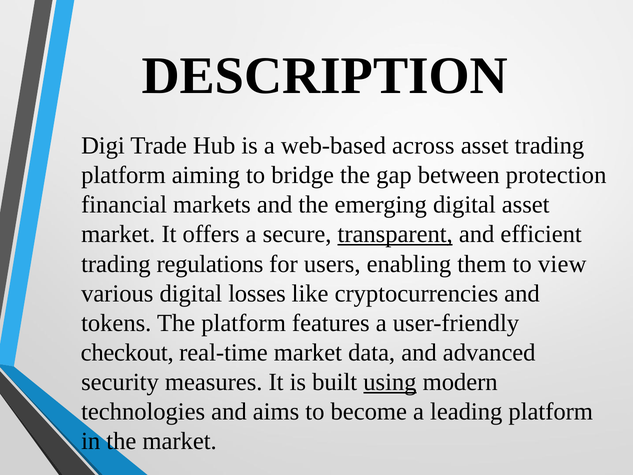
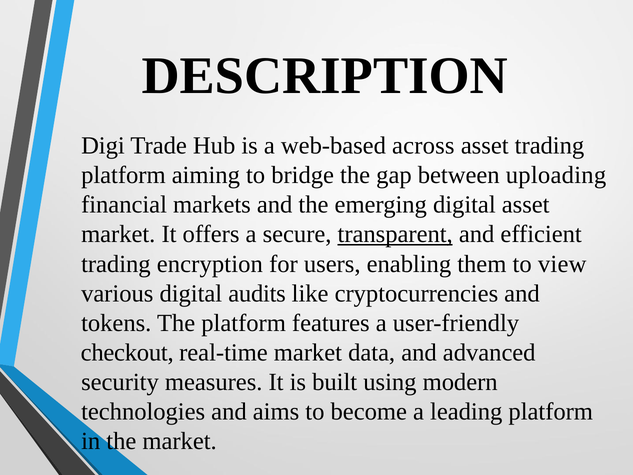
protection: protection -> uploading (556, 175)
regulations: regulations -> encryption (210, 264)
losses: losses -> audits (257, 293)
using underline: present -> none (390, 382)
